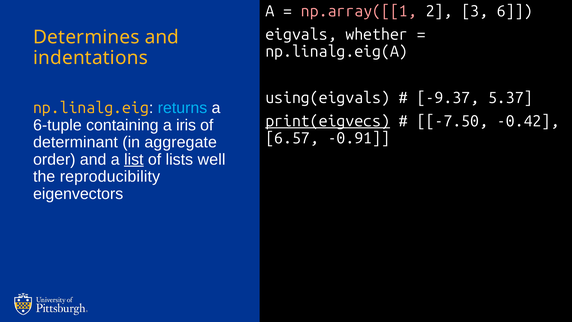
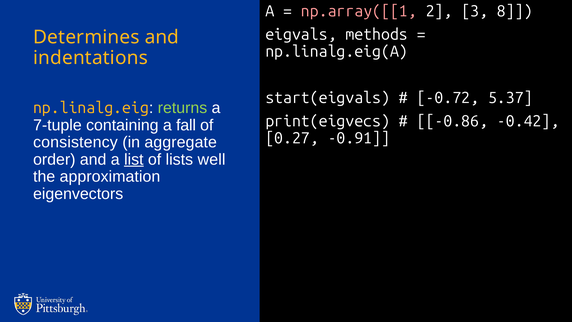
6: 6 -> 8 (515, 11)
whether: whether -> methods (377, 34)
using(eigvals: using(eigvals -> start(eigvals (328, 98)
-9.37: -9.37 -> -0.72 (448, 98)
returns colour: light blue -> light green (182, 108)
print(eigvecs underline: present -> none (328, 121)
-7.50: -7.50 -> -0.86 (452, 121)
6-tuple: 6-tuple -> 7-tuple (57, 125)
iris: iris -> fall (186, 125)
6.57: 6.57 -> 0.27 (292, 138)
determinant: determinant -> consistency (75, 142)
reproducibility: reproducibility -> approximation (110, 177)
